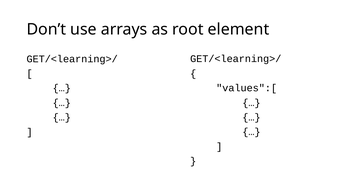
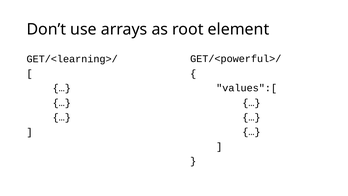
GET/<learning>/: GET/<learning>/ -> GET/<powerful>/ (236, 59)
